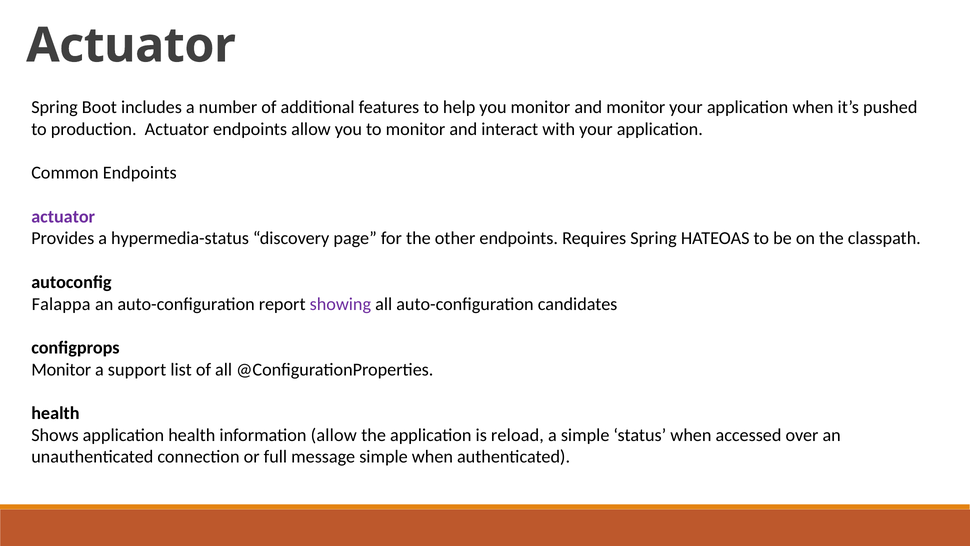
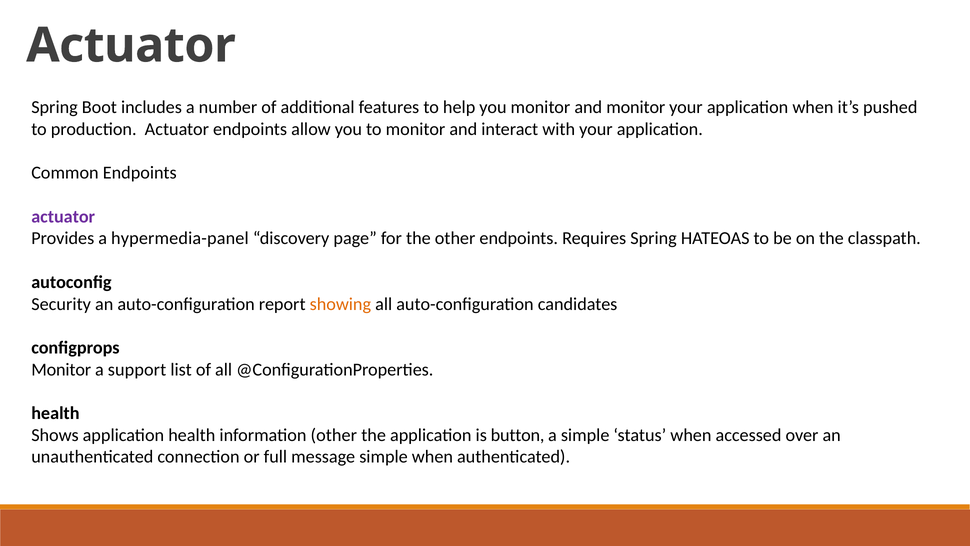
hypermedia-status: hypermedia-status -> hypermedia-panel (180, 238)
Falappa: Falappa -> Security (61, 304)
showing colour: purple -> orange (340, 304)
information allow: allow -> other (334, 435)
reload: reload -> button (518, 435)
